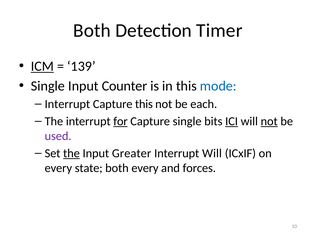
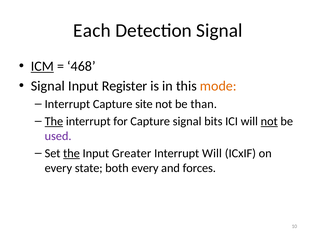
Both: Both -> Each (92, 31)
Detection Timer: Timer -> Signal (219, 31)
139: 139 -> 468 (81, 66)
Single: Single -> Signal (48, 86)
Counter: Counter -> Register (125, 86)
mode colour: blue -> orange (218, 86)
Capture this: this -> site (144, 104)
each: each -> than (204, 104)
The underline: none -> present (54, 121)
for underline: present -> none (121, 121)
Capture single: single -> signal (187, 121)
ICI underline: present -> none (232, 121)
